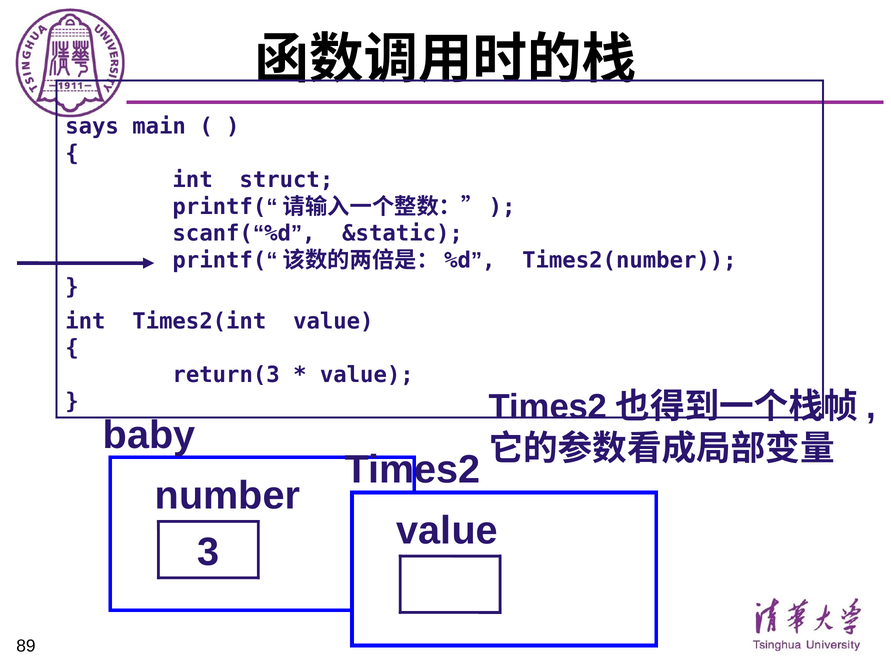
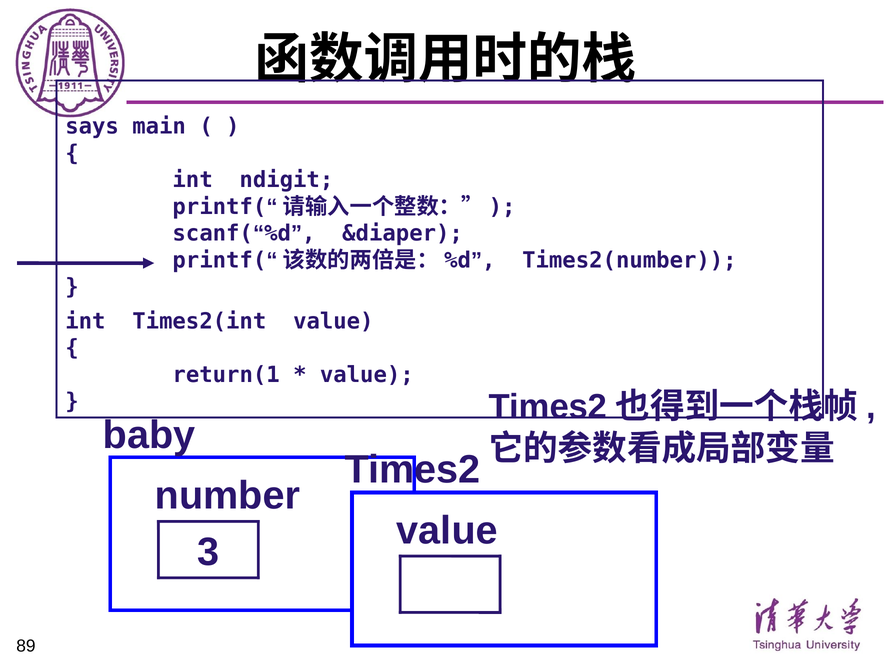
struct: struct -> ndigit (286, 180)
&static: &static -> &diaper (403, 233)
return(3: return(3 -> return(1 (226, 374)
